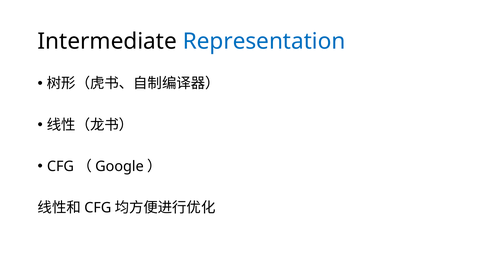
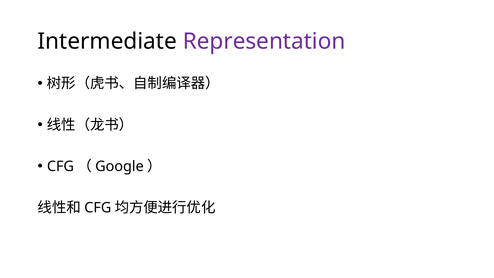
Representation colour: blue -> purple (264, 41)
